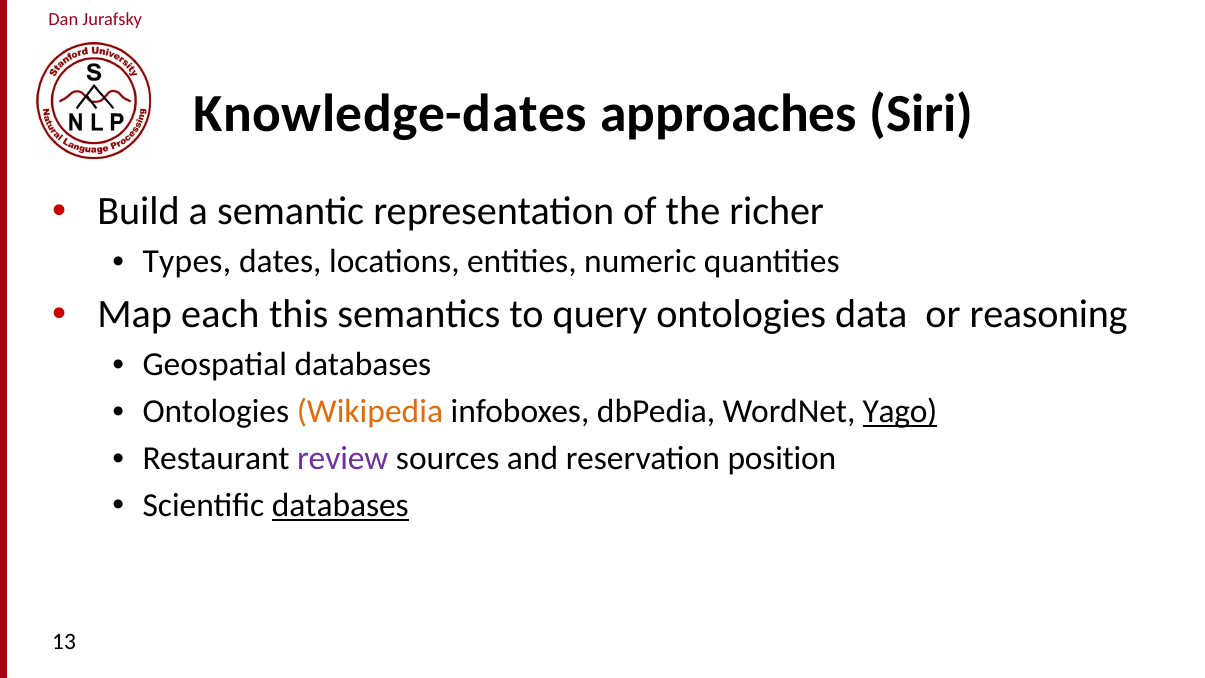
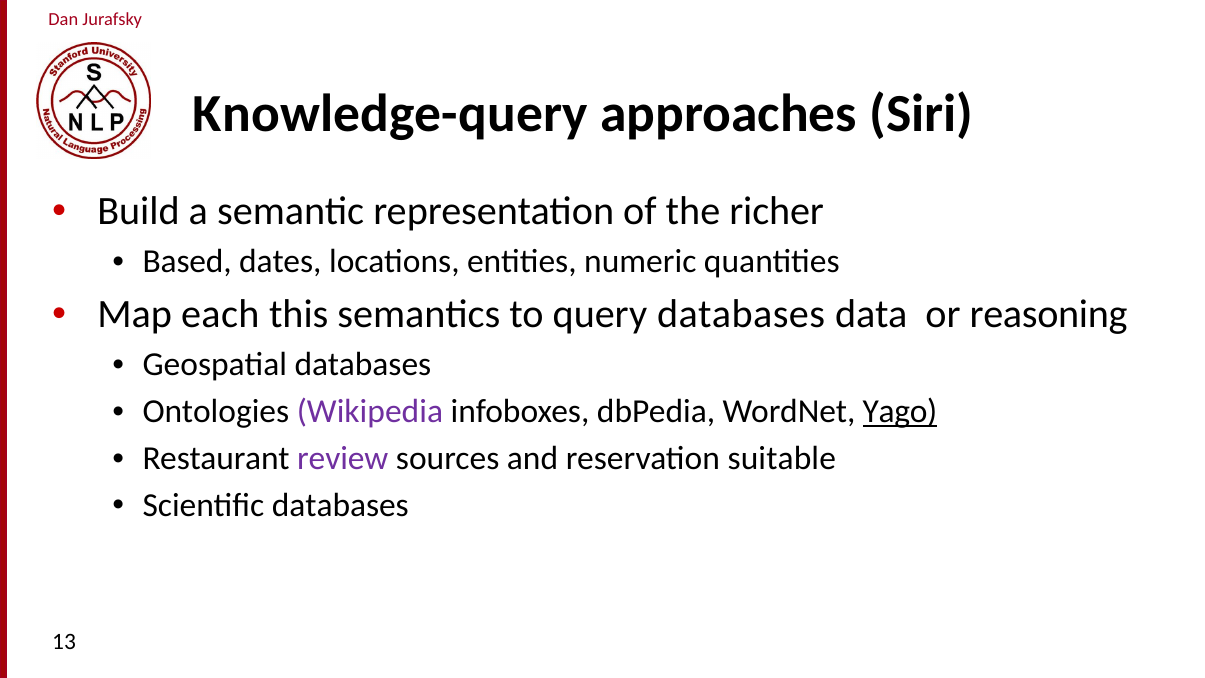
Knowledge-dates: Knowledge-dates -> Knowledge-query (390, 114)
Types: Types -> Based (187, 262)
query ontologies: ontologies -> databases (741, 314)
Wikipedia colour: orange -> purple (370, 412)
position: position -> suitable (782, 458)
databases underline: present -> none (340, 505)
